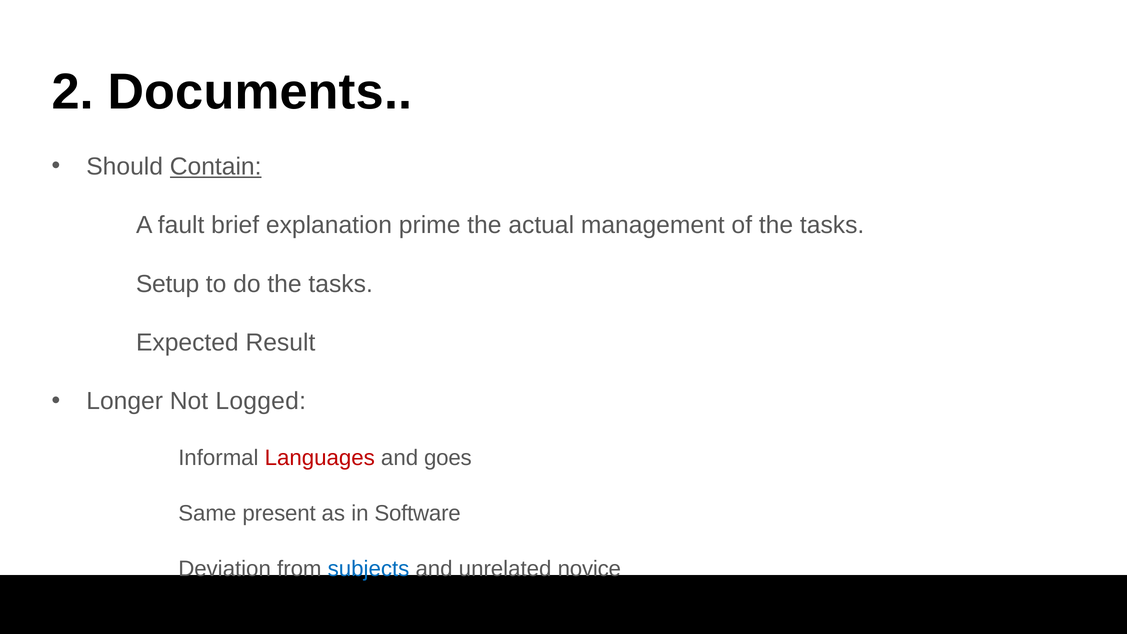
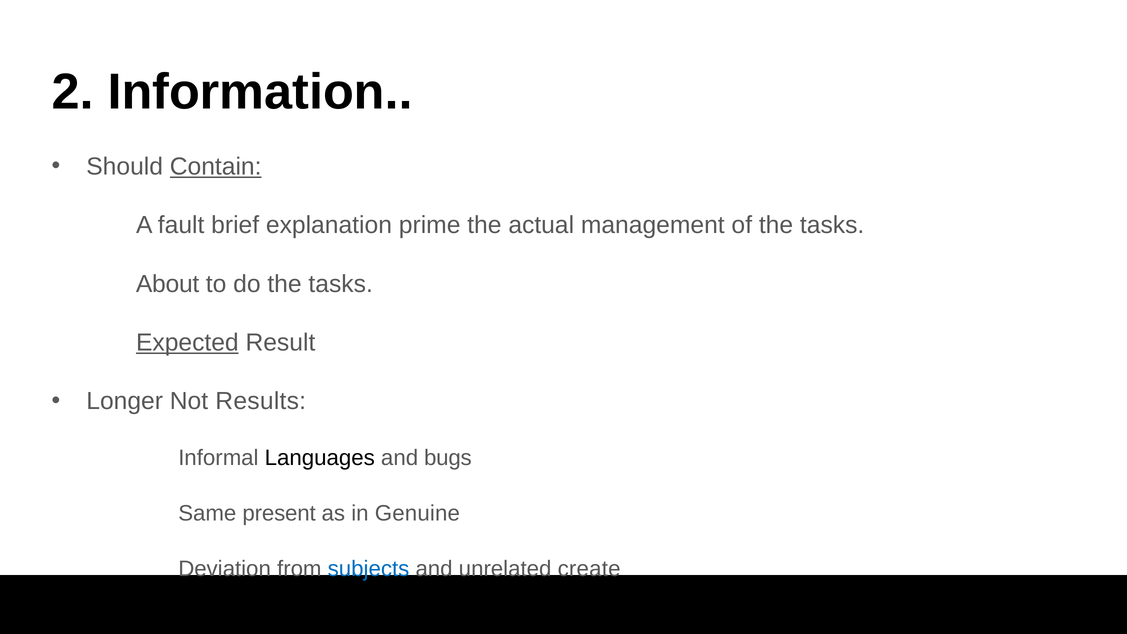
Documents: Documents -> Information (260, 92)
Setup: Setup -> About (168, 284)
Expected underline: none -> present (187, 343)
Logged: Logged -> Results (261, 401)
Languages colour: red -> black (320, 458)
goes: goes -> bugs (448, 458)
Software: Software -> Genuine (417, 513)
novice: novice -> create (589, 569)
